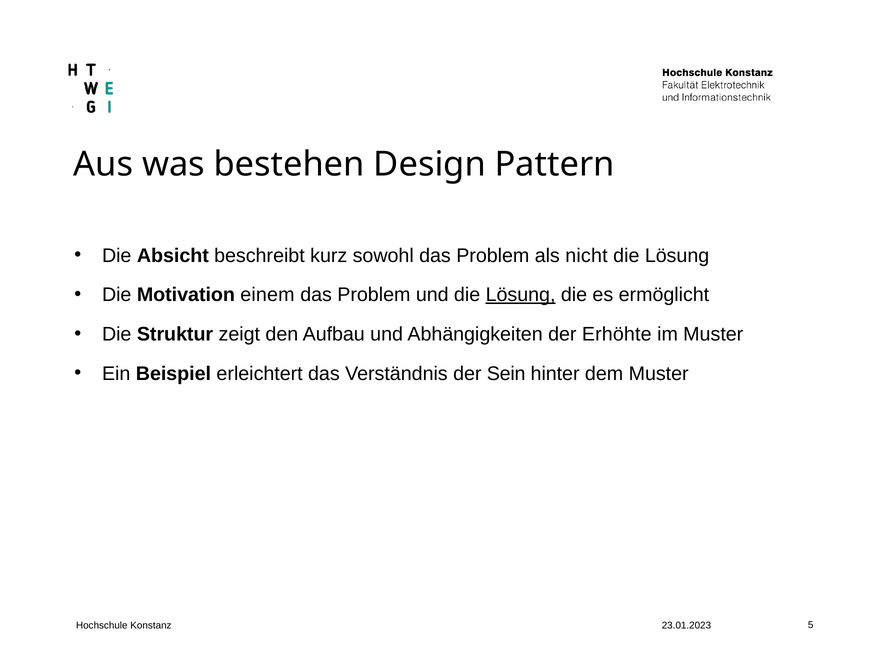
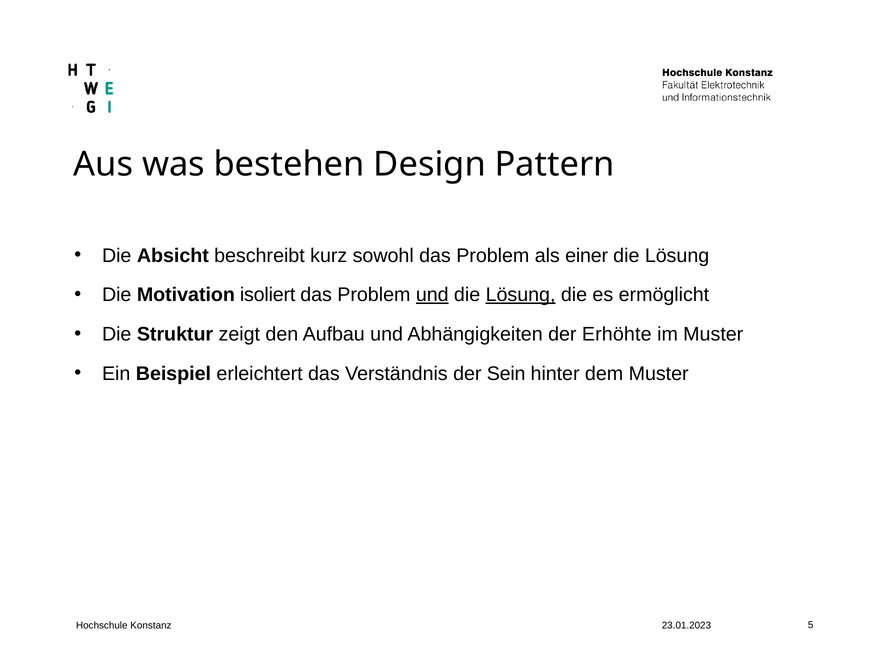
nicht: nicht -> einer (587, 255)
einem: einem -> isoliert (268, 295)
und underline: none -> present (432, 295)
